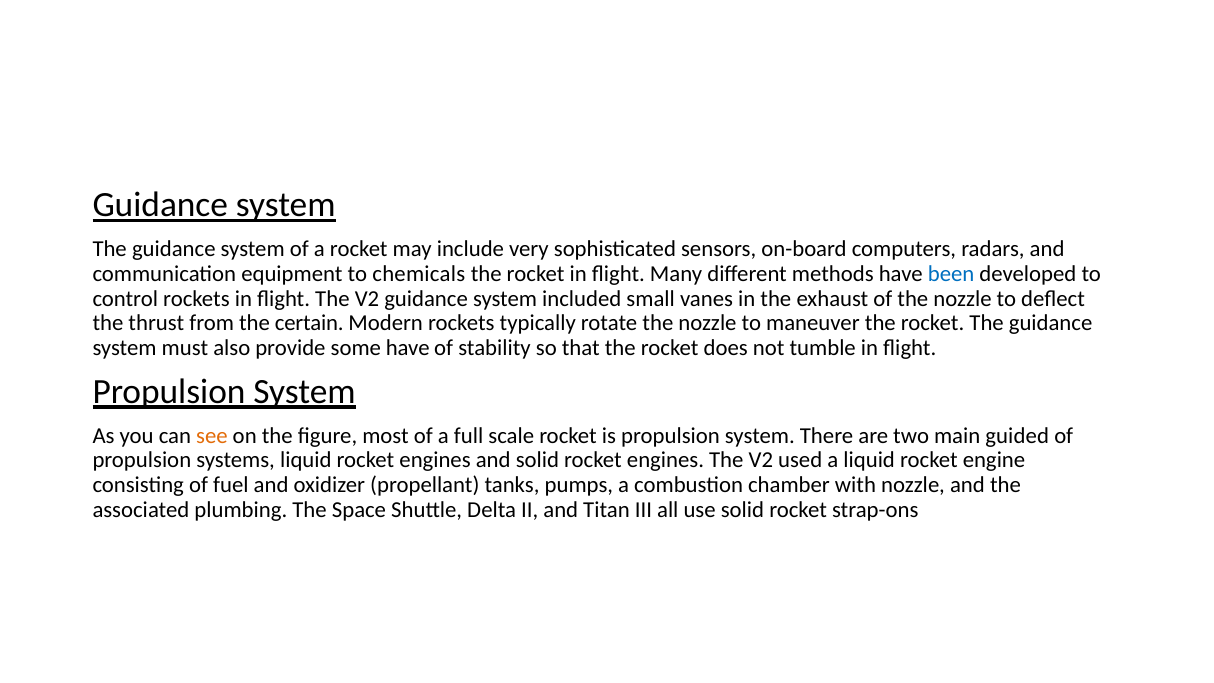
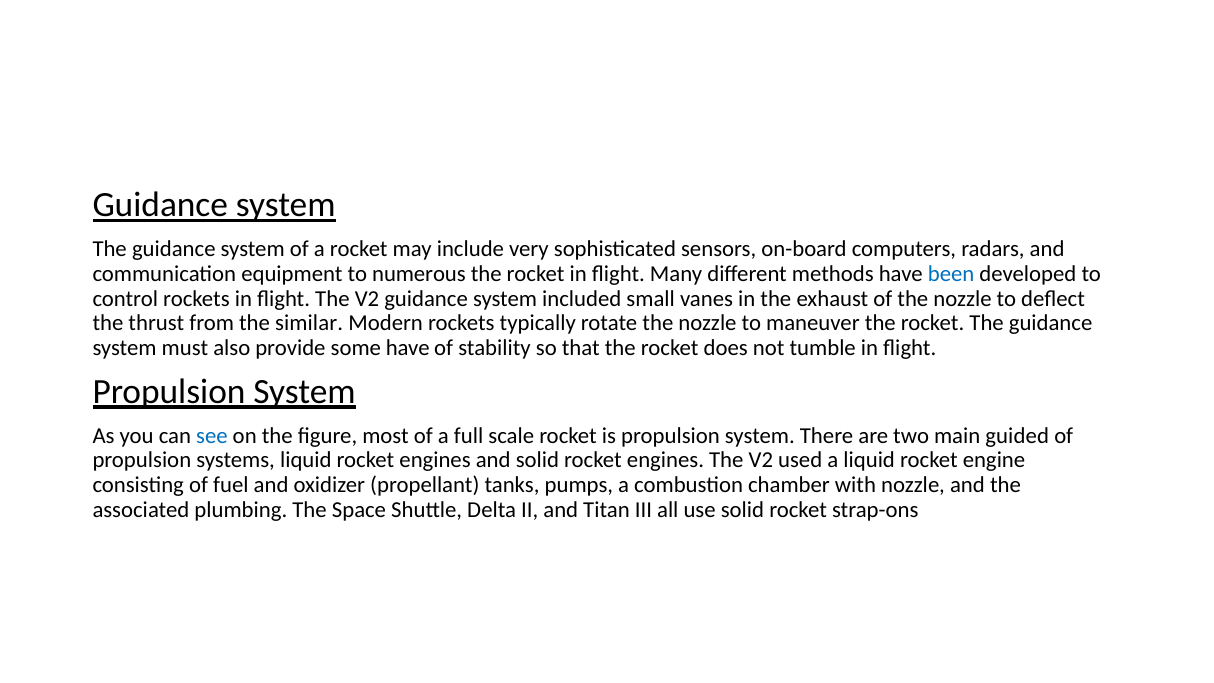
chemicals: chemicals -> numerous (419, 274)
certain: certain -> similar (309, 323)
see colour: orange -> blue (212, 436)
